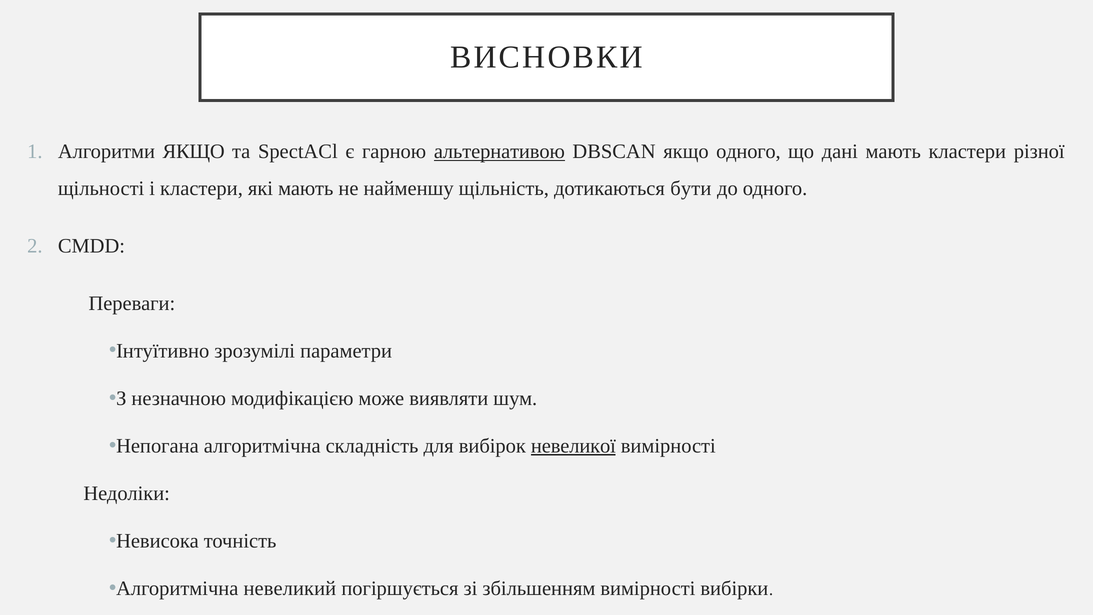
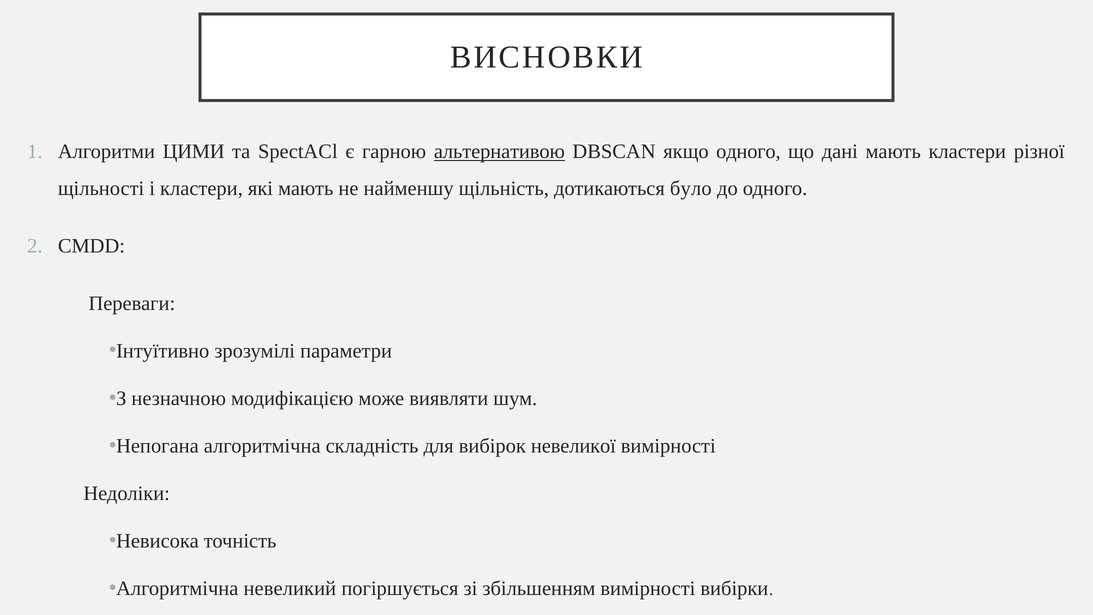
Алгоритми ЯКЩО: ЯКЩО -> ЦИМИ (194, 152)
бути: бути -> було (691, 188)
невеликої underline: present -> none (573, 446)
